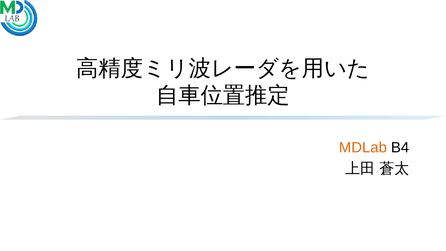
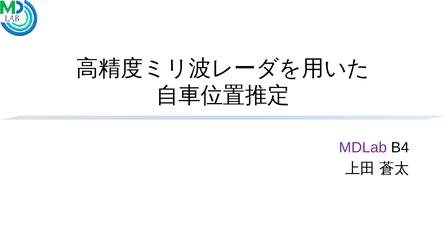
MDLab colour: orange -> purple (363, 148)
